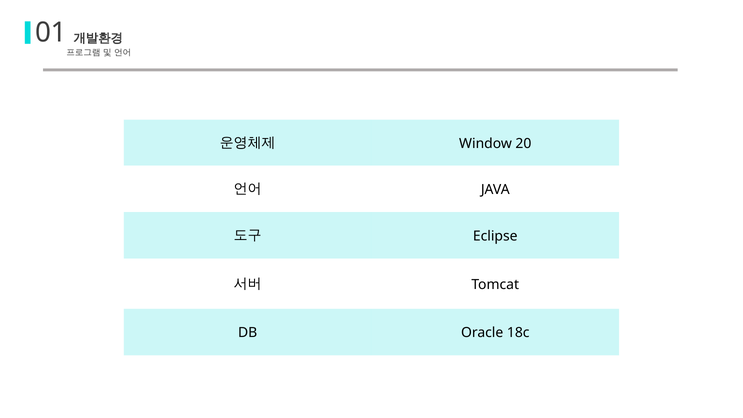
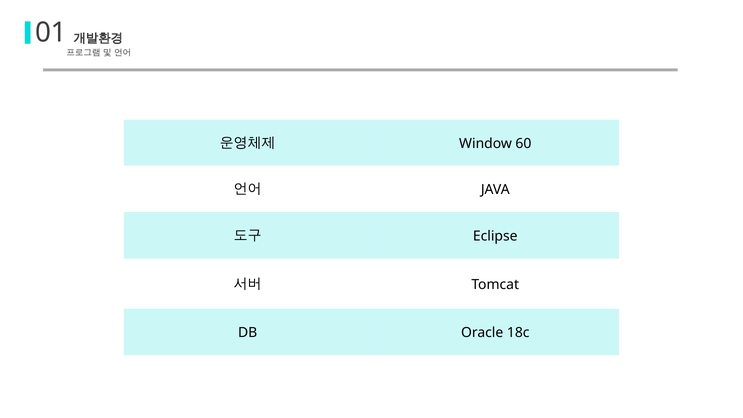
20: 20 -> 60 (523, 143)
